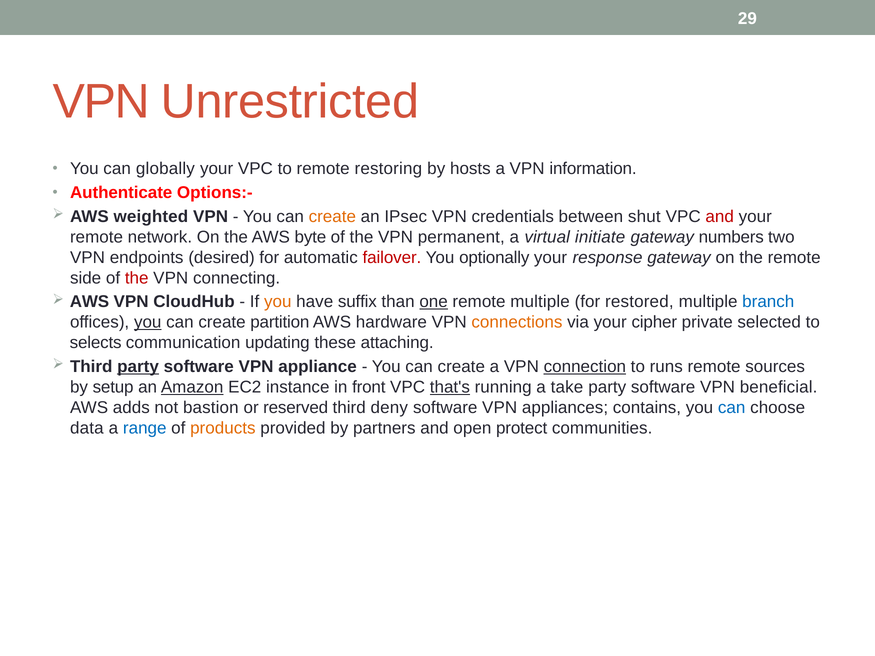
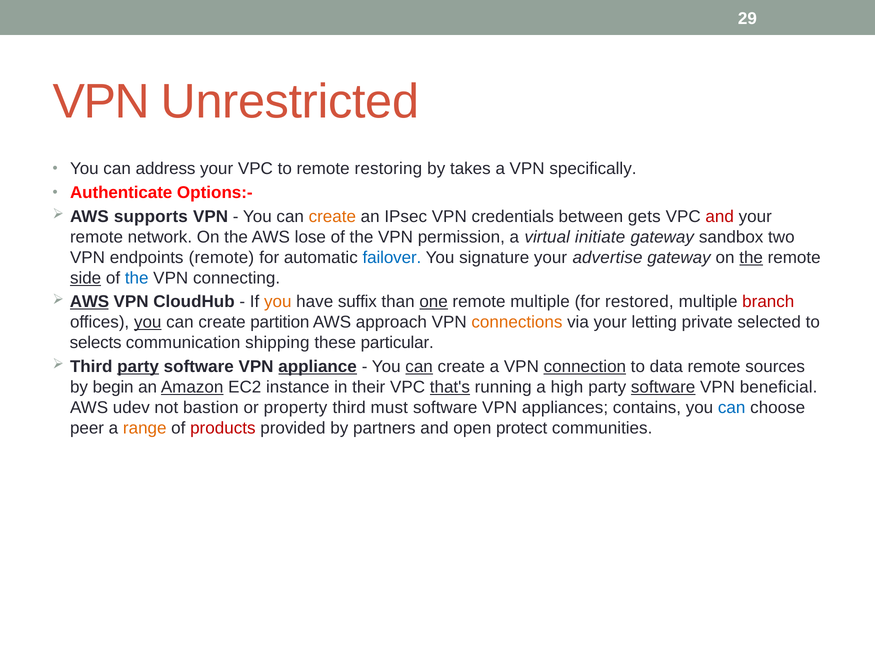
globally: globally -> address (166, 169)
hosts: hosts -> takes (470, 169)
information: information -> specifically (593, 169)
weighted: weighted -> supports (151, 217)
shut: shut -> gets (644, 217)
byte: byte -> lose (310, 237)
permanent: permanent -> permission (461, 237)
numbers: numbers -> sandbox (731, 237)
endpoints desired: desired -> remote (221, 258)
failover colour: red -> blue (392, 258)
optionally: optionally -> signature (494, 258)
response: response -> advertise (608, 258)
the underline: none -> present (751, 258)
side underline: none -> present (86, 278)
the colour: red -> blue (137, 278)
AWS underline: none -> present (89, 302)
branch colour: blue -> red (768, 302)
hardware: hardware -> approach (391, 322)
cipher: cipher -> letting (654, 322)
updating: updating -> shipping (277, 343)
attaching: attaching -> particular (397, 343)
appliance underline: none -> present (318, 367)
can underline: none -> present (419, 367)
runs: runs -> data (666, 367)
setup: setup -> begin (113, 387)
front: front -> their (369, 387)
take: take -> high (567, 387)
software underline: none -> present (663, 387)
adds: adds -> udev (131, 408)
reserved: reserved -> property (295, 408)
deny: deny -> must (389, 408)
data: data -> peer (87, 428)
range colour: blue -> orange (145, 428)
products colour: orange -> red (223, 428)
